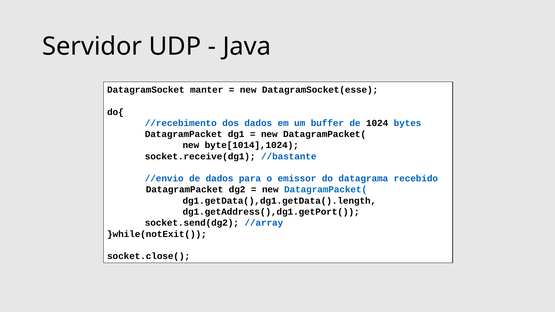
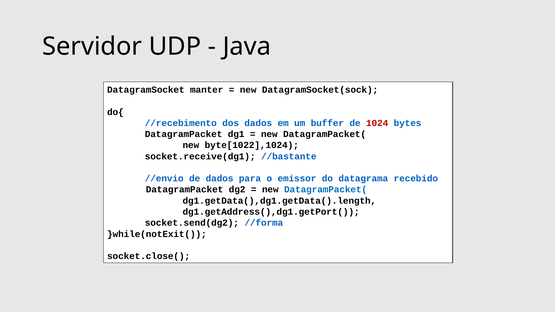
DatagramSocket(esse: DatagramSocket(esse -> DatagramSocket(sock (320, 90)
1024 colour: black -> red (377, 123)
byte[1014],1024: byte[1014],1024 -> byte[1022],1024 (252, 145)
//array: //array -> //forma (264, 223)
